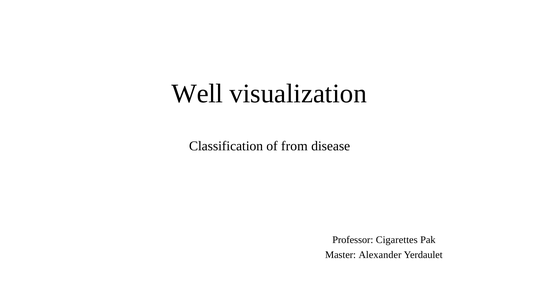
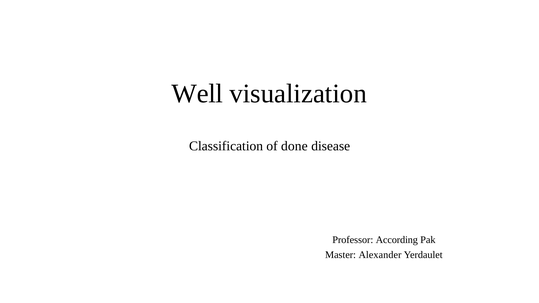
from: from -> done (294, 146)
Cigarettes: Cigarettes -> According (397, 240)
